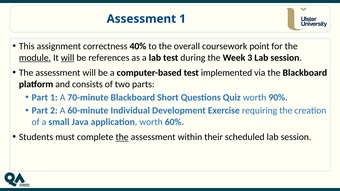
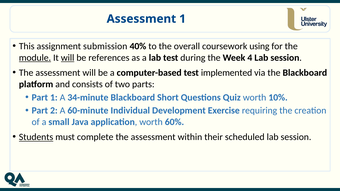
correctness: correctness -> submission (105, 46)
point: point -> using (259, 46)
3: 3 -> 4 (250, 58)
70-minute: 70-minute -> 34-minute (88, 97)
90%: 90% -> 10% (278, 97)
Students underline: none -> present (36, 137)
the underline: present -> none (122, 137)
